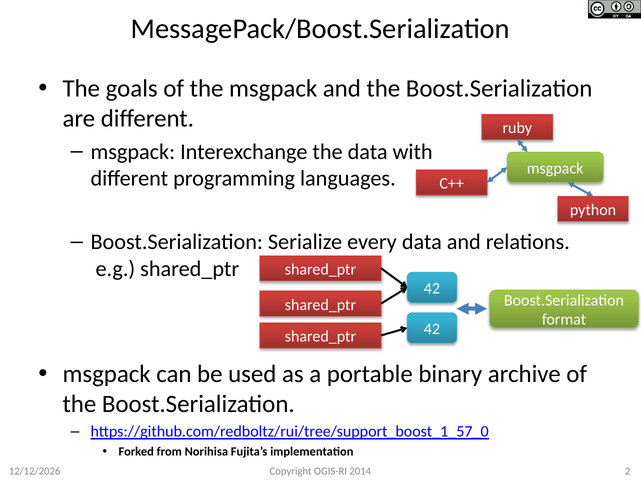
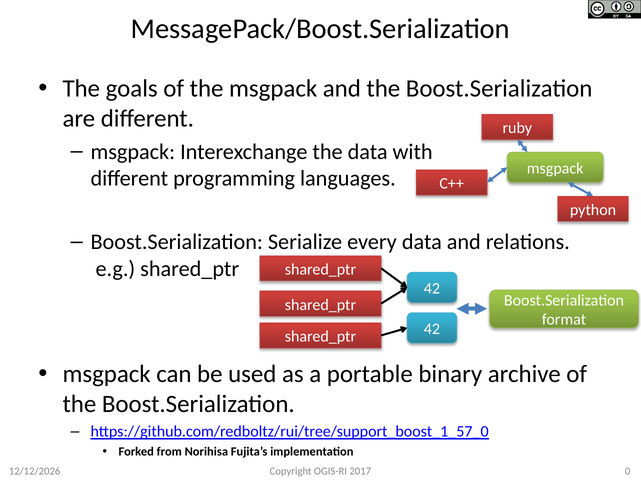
2: 2 -> 0 (628, 471)
2014: 2014 -> 2017 (360, 471)
